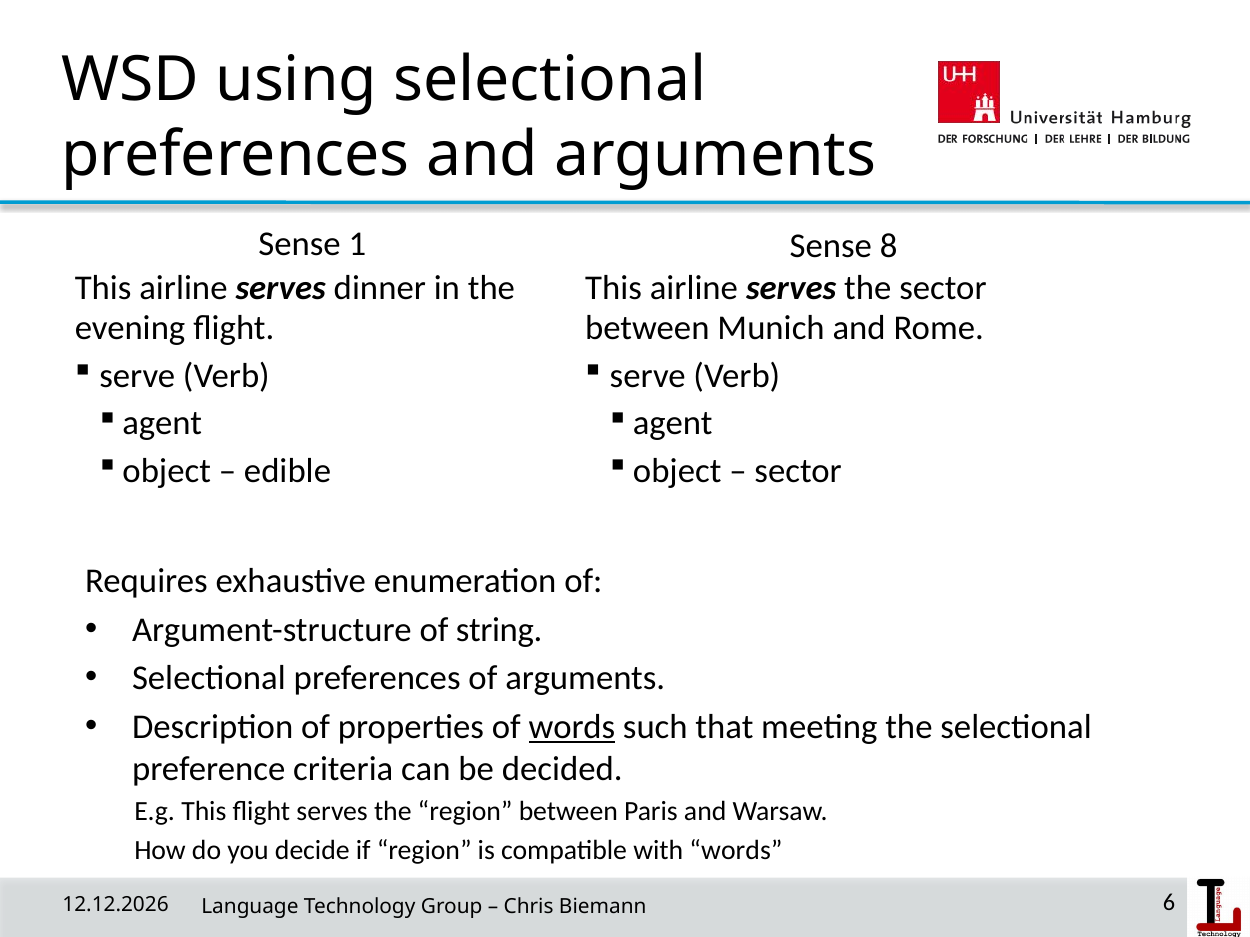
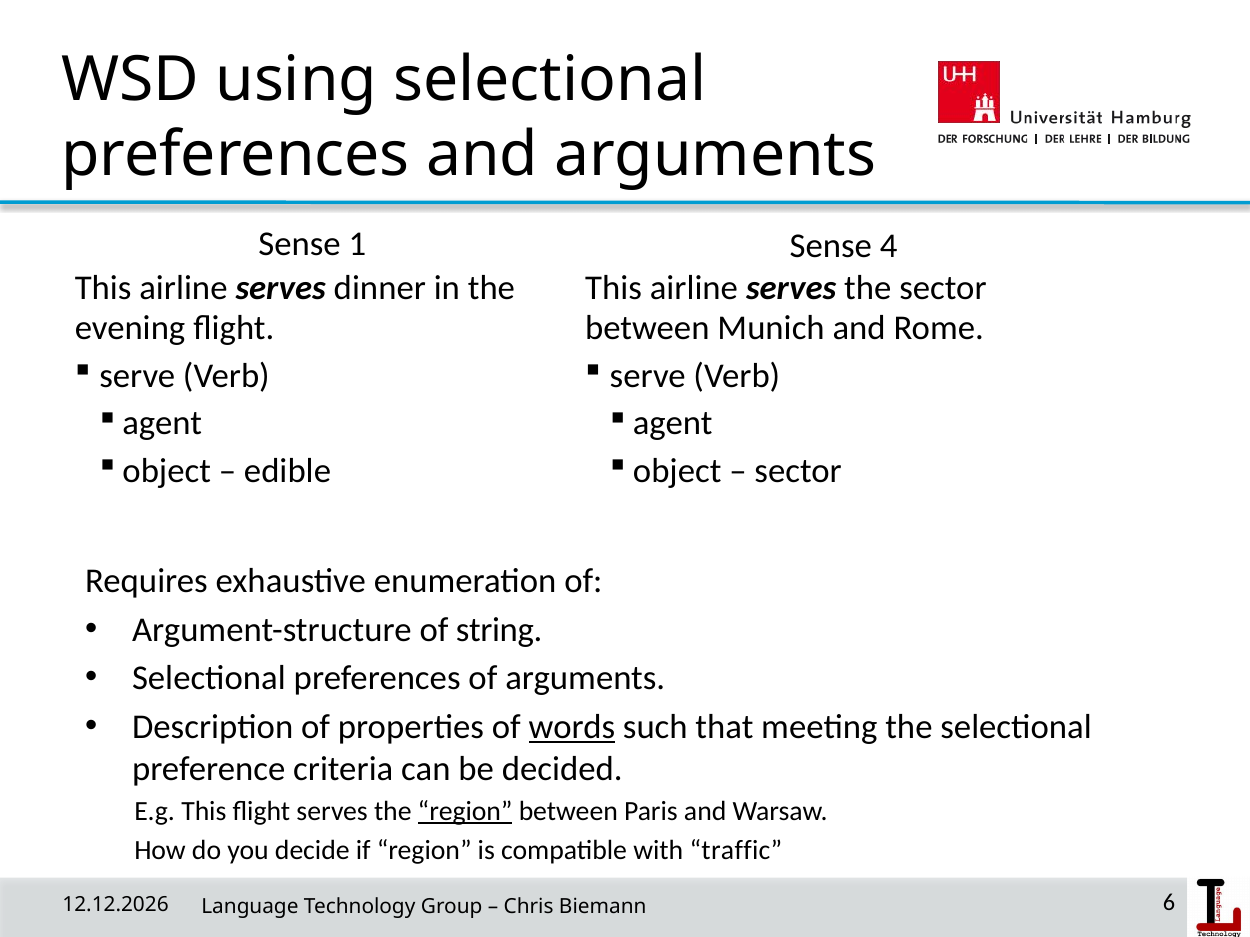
8: 8 -> 4 (889, 246)
region underline: none -> present (465, 812)
with words: words -> traffic (736, 850)
